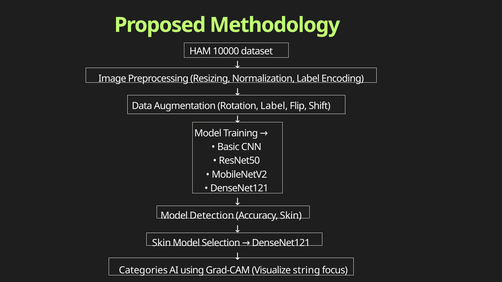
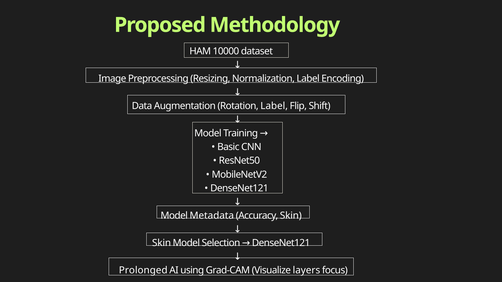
Detection: Detection -> Metadata (212, 216)
Categories: Categories -> Prolonged (143, 271)
string: string -> layers (306, 271)
